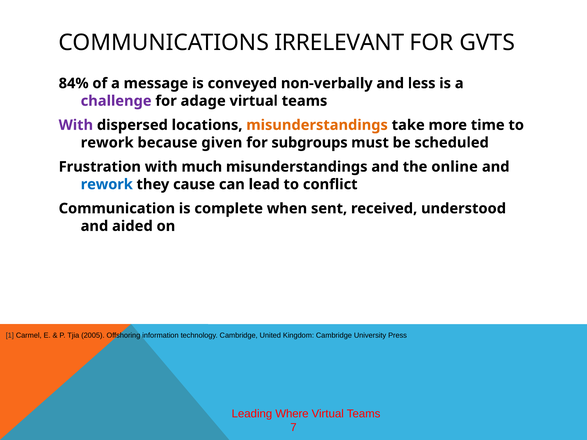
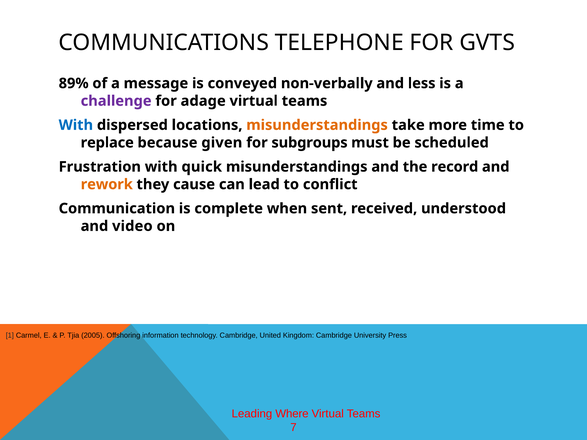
IRRELEVANT: IRRELEVANT -> TELEPHONE (339, 43)
84%: 84% -> 89% (74, 83)
With colour: purple -> blue (76, 125)
rework: rework -> replace (107, 143)
much: much -> quick (202, 167)
online: online -> record (455, 167)
rework colour: blue -> orange (107, 184)
aided: aided -> video (132, 226)
